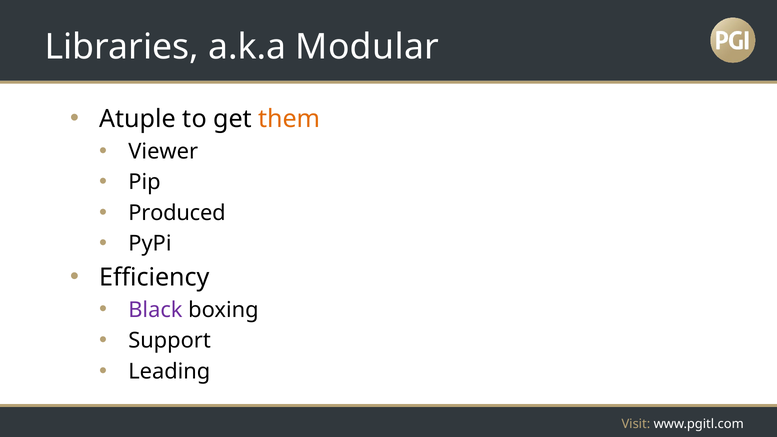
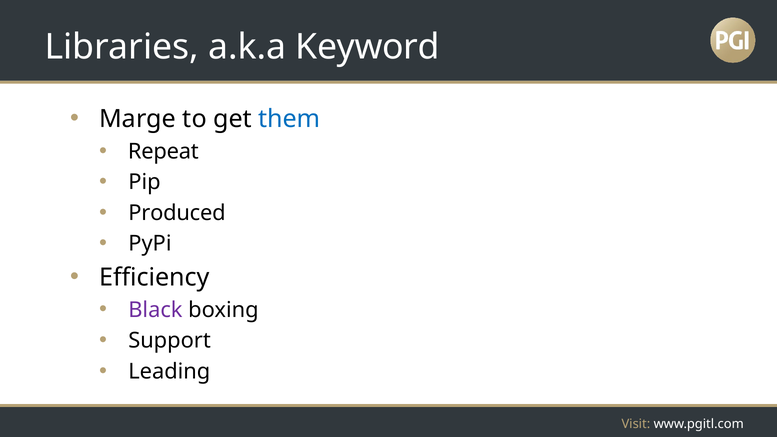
Modular: Modular -> Keyword (368, 47)
Atuple: Atuple -> Marge (138, 119)
them colour: orange -> blue (289, 119)
Viewer: Viewer -> Repeat (163, 151)
